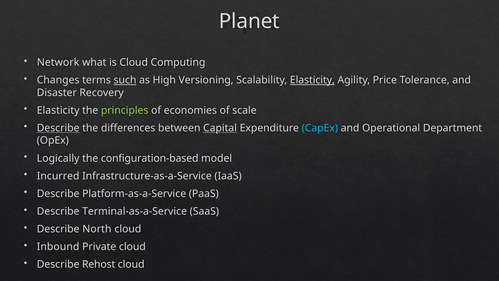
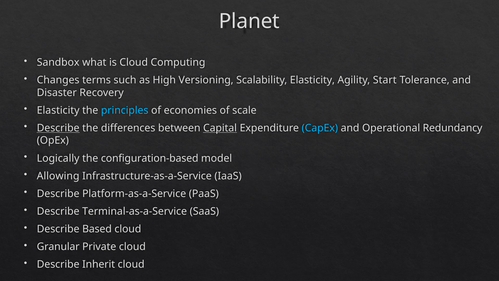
Network: Network -> Sandbox (58, 62)
such underline: present -> none (125, 80)
Elasticity underline: present -> none (312, 80)
Price: Price -> Start (385, 80)
principles colour: light green -> light blue (125, 110)
Department: Department -> Redundancy (453, 128)
Incurred: Incurred -> Allowing (58, 176)
North: North -> Based (97, 229)
Inbound: Inbound -> Granular (58, 247)
Rehost: Rehost -> Inherit (99, 264)
